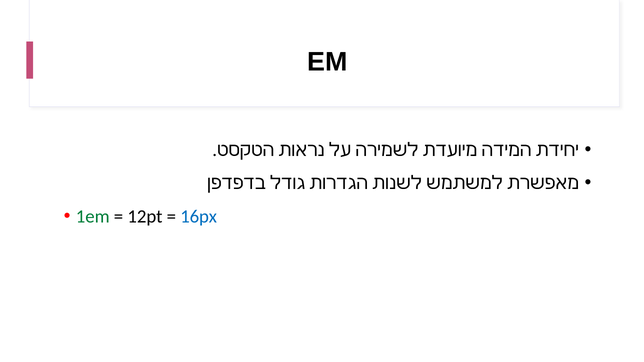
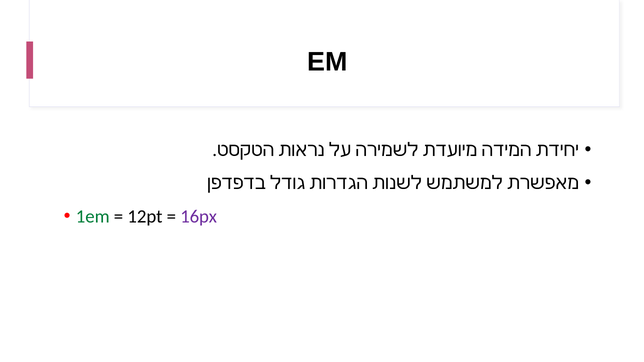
16px colour: blue -> purple (199, 217)
